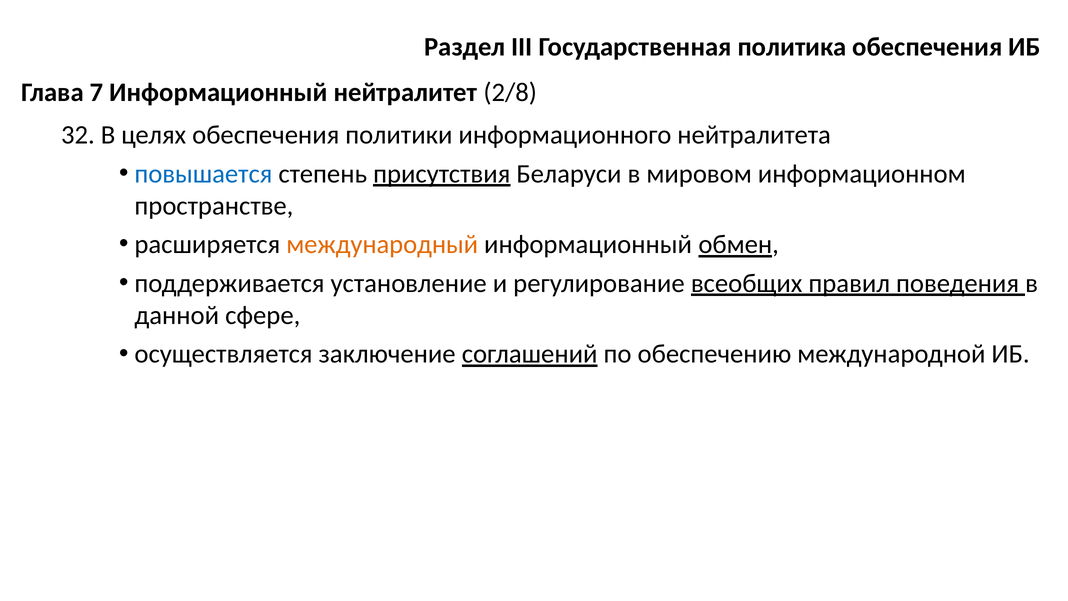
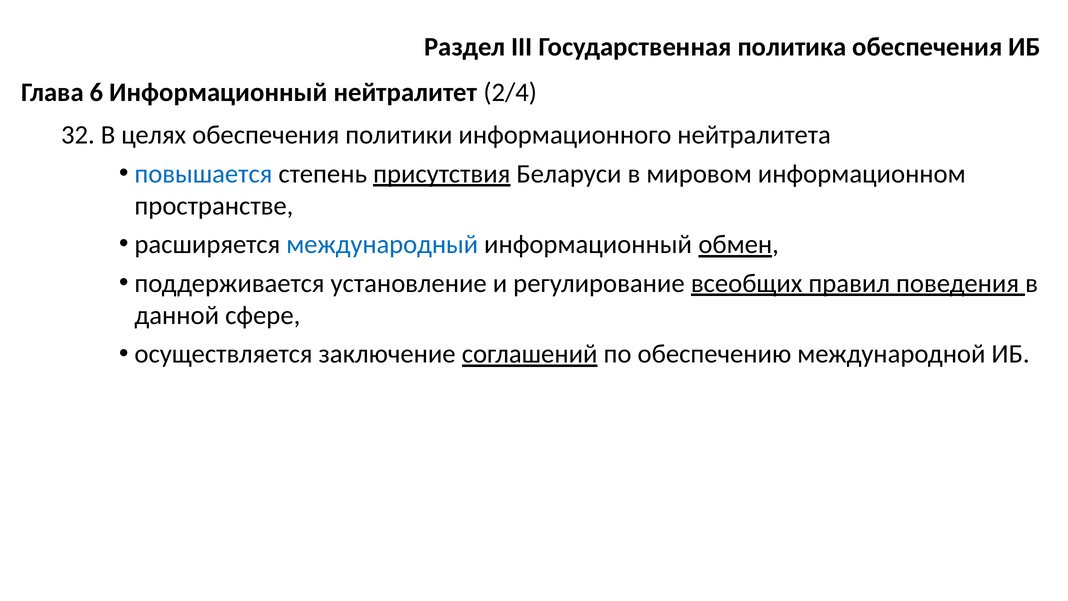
7: 7 -> 6 (97, 92)
2/8: 2/8 -> 2/4 (510, 92)
международный colour: orange -> blue (382, 245)
